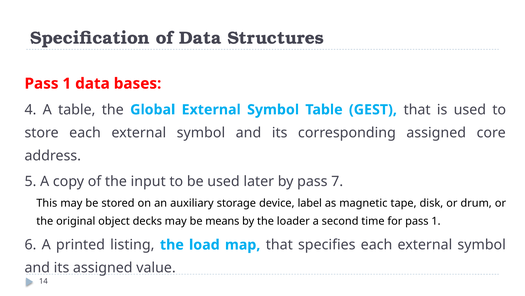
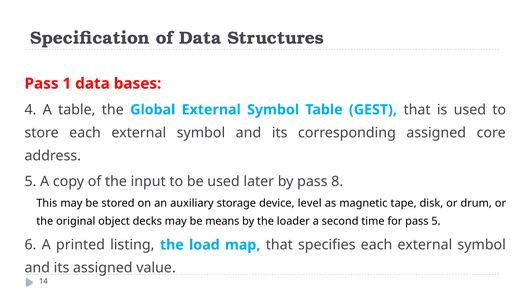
7: 7 -> 8 (337, 181)
label: label -> level (310, 203)
for pass 1: 1 -> 5 (436, 221)
